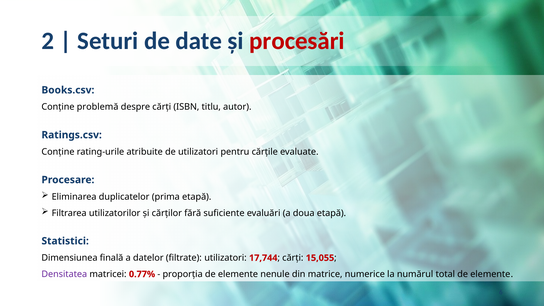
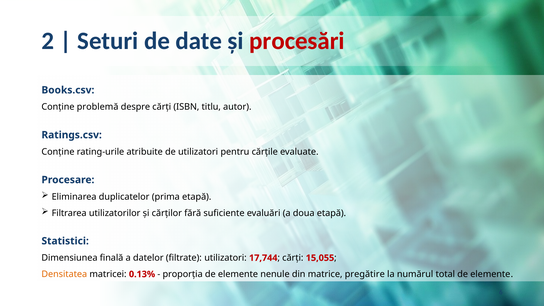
Densitatea colour: purple -> orange (64, 274)
0.77%: 0.77% -> 0.13% (142, 274)
numerice: numerice -> pregătire (365, 274)
